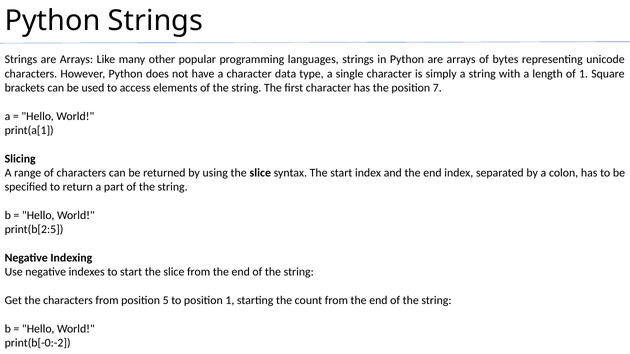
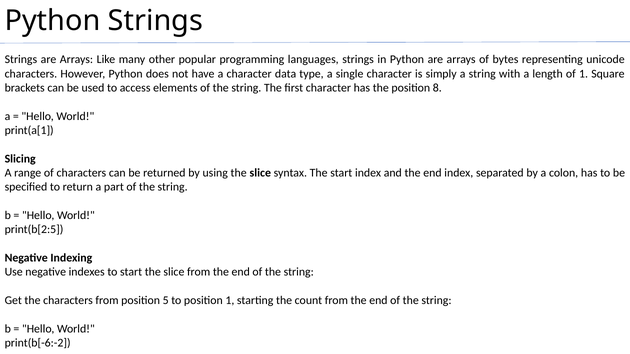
7: 7 -> 8 (437, 88)
print(b[-0:-2: print(b[-0:-2 -> print(b[-6:-2 (38, 343)
